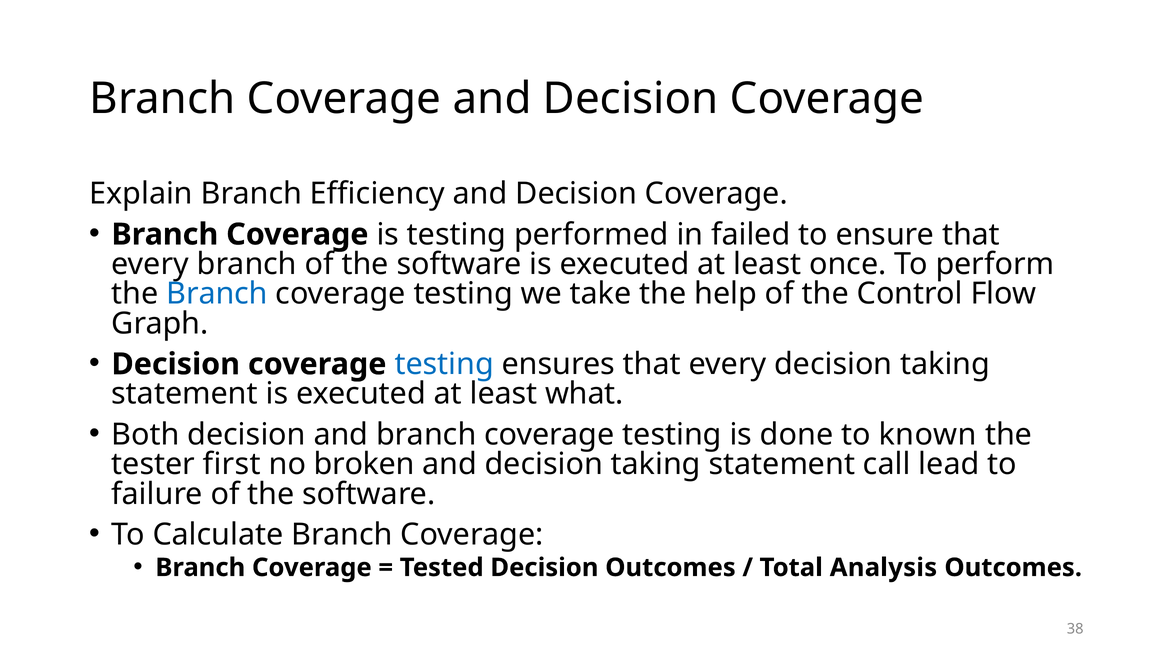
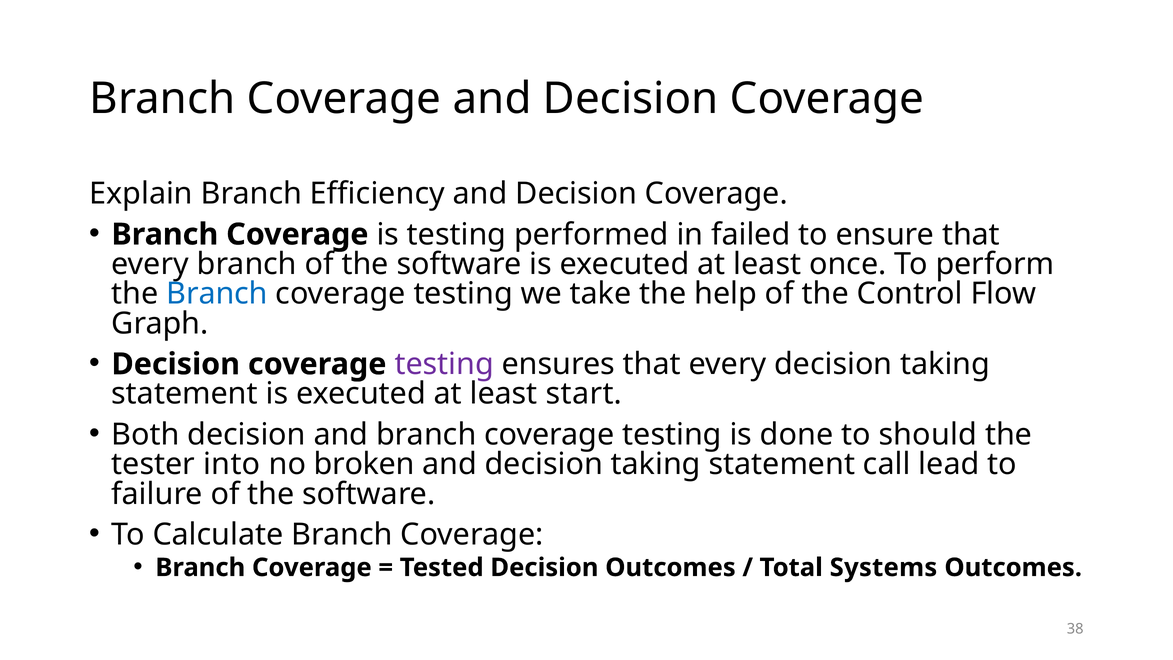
testing colour: blue -> purple (444, 364)
what: what -> start (584, 394)
known: known -> should (928, 434)
first: first -> into (232, 464)
Analysis: Analysis -> Systems (883, 567)
